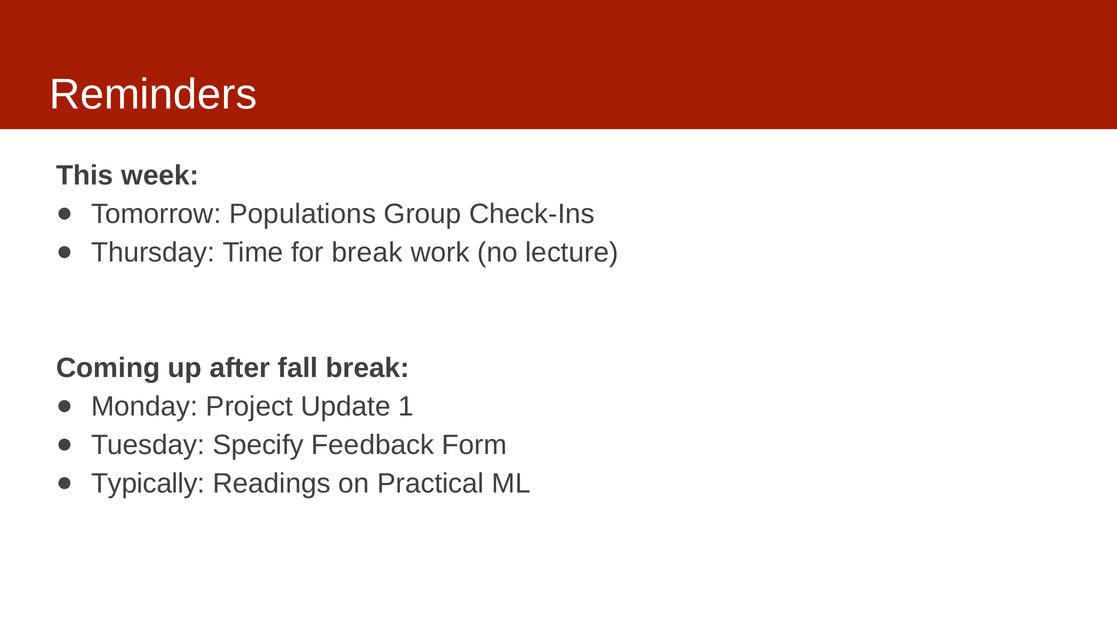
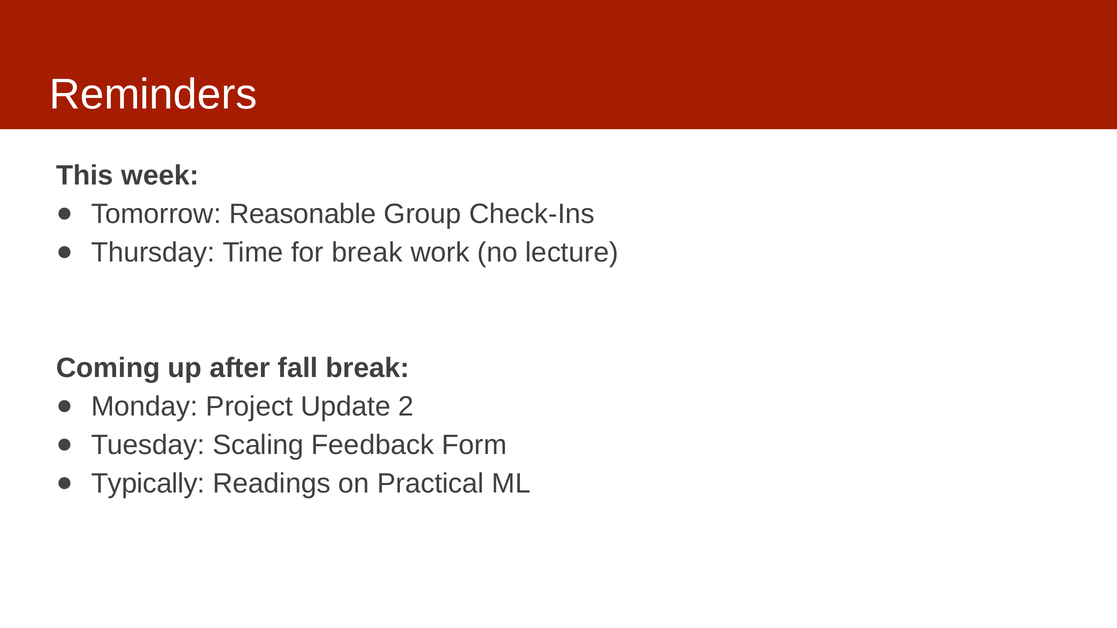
Populations: Populations -> Reasonable (303, 214)
1: 1 -> 2 (406, 407)
Specify: Specify -> Scaling (258, 445)
